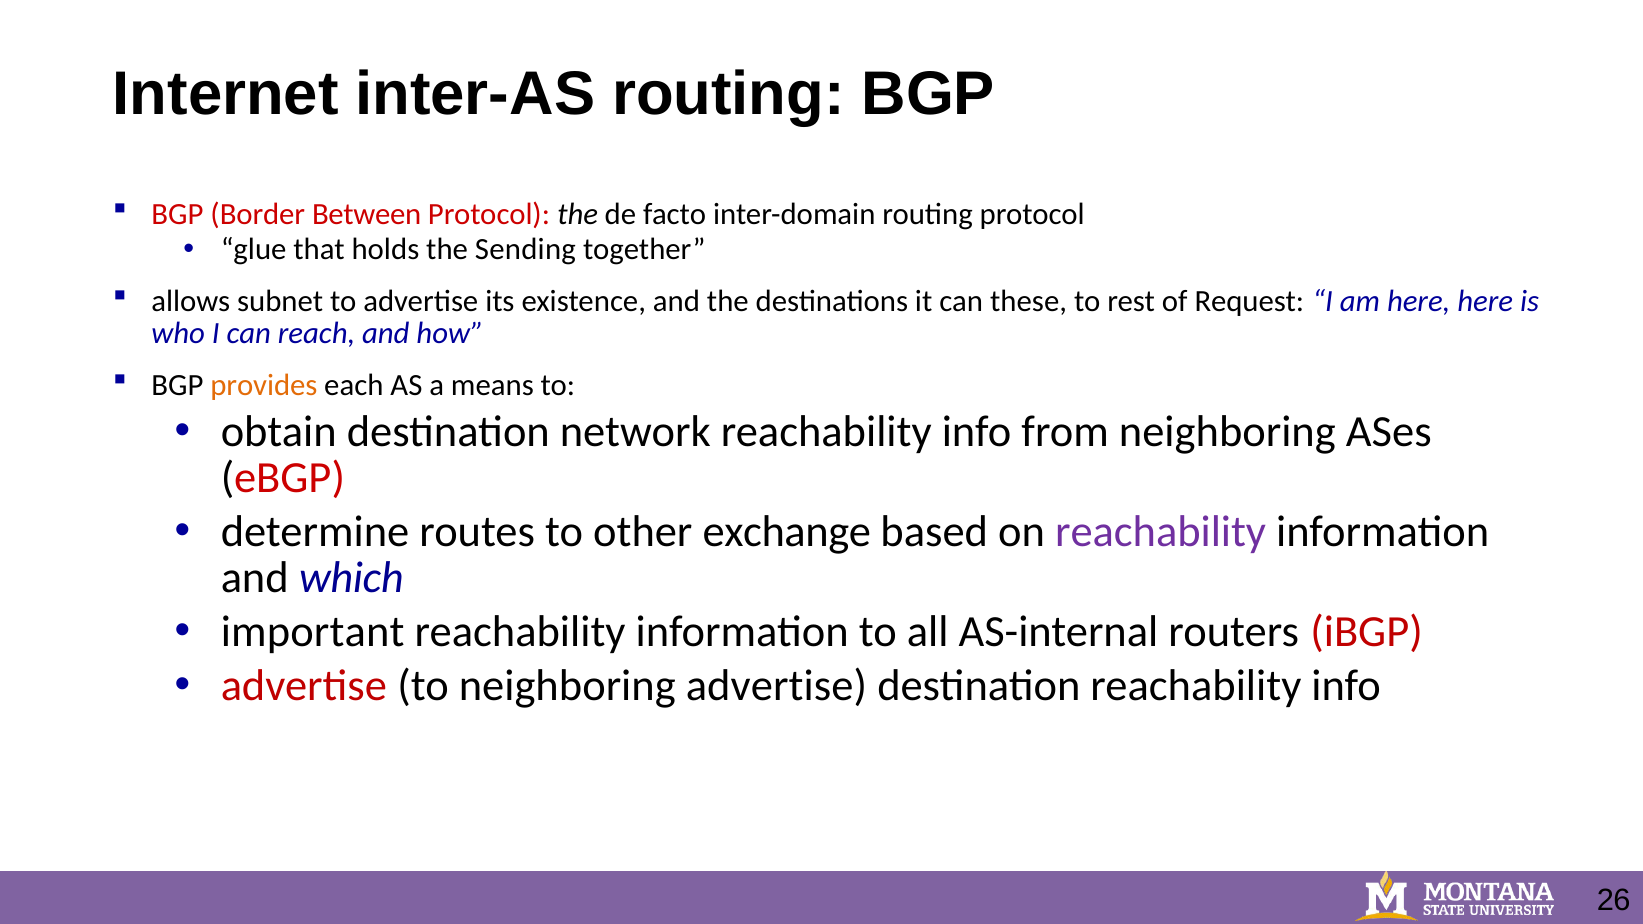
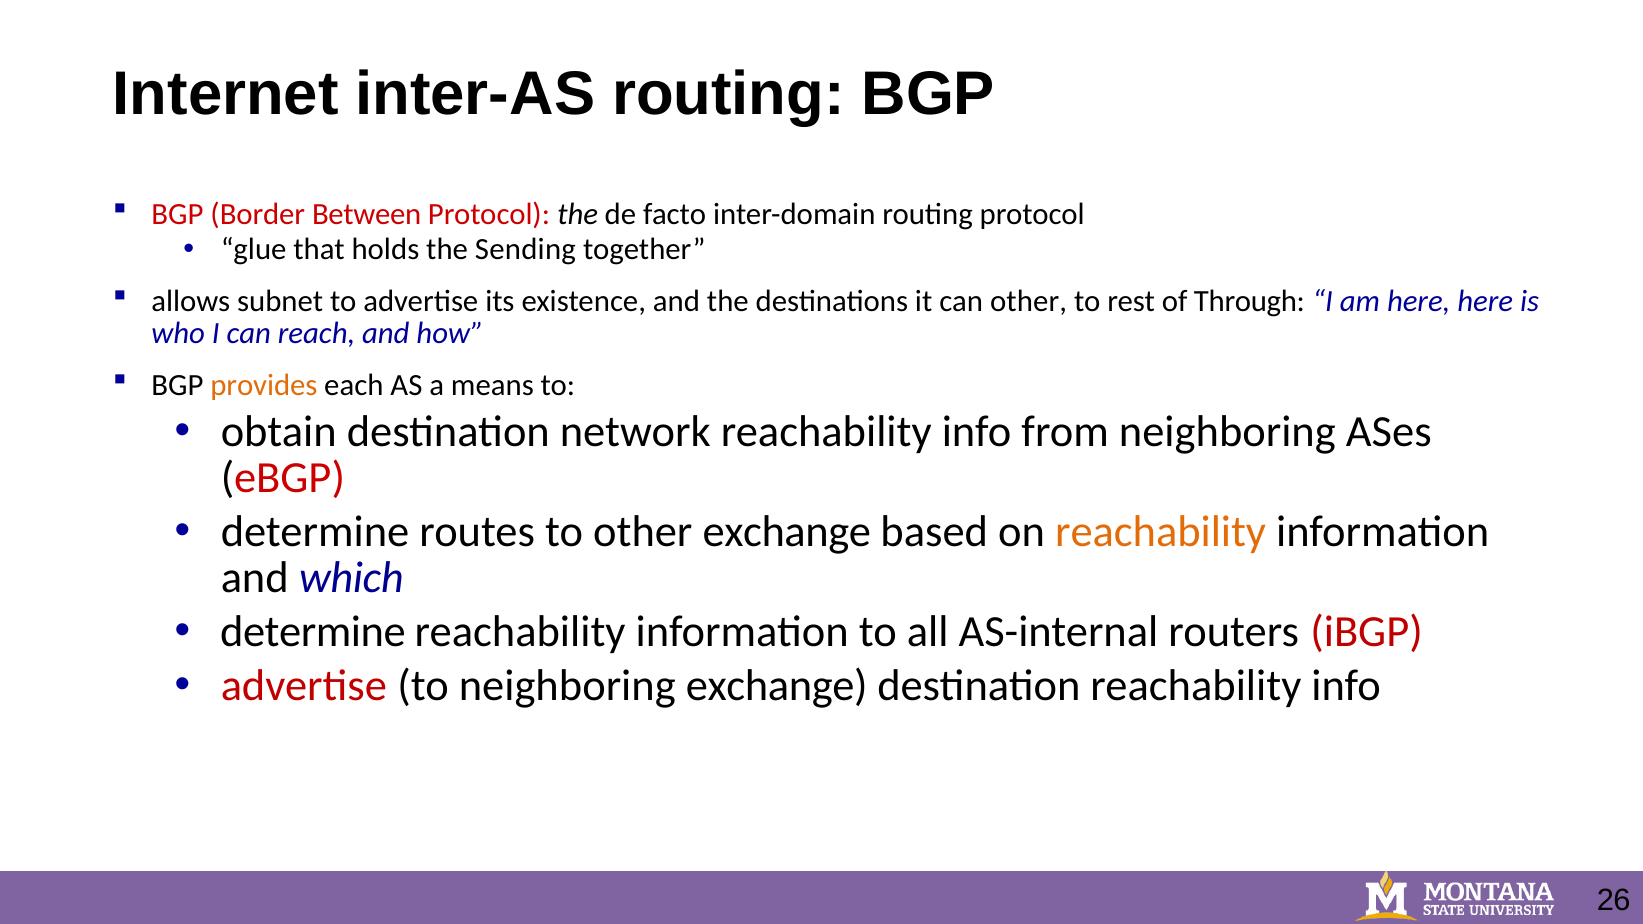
can these: these -> other (1029, 302)
Request: Request -> Through (1249, 302)
reachability colour: purple -> orange (1161, 532)
important: important -> determine (313, 632)
neighboring advertise: advertise -> exchange (777, 686)
